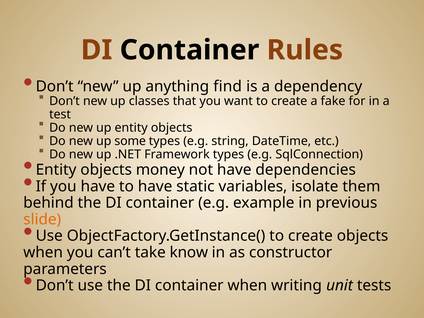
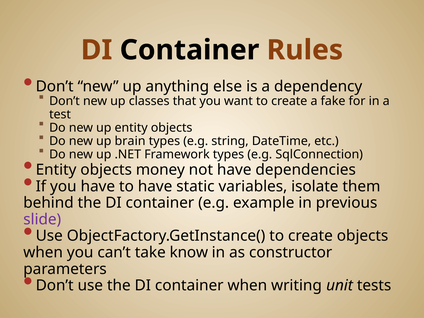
find: find -> else (228, 87)
some: some -> brain (130, 141)
slide colour: orange -> purple (42, 219)
